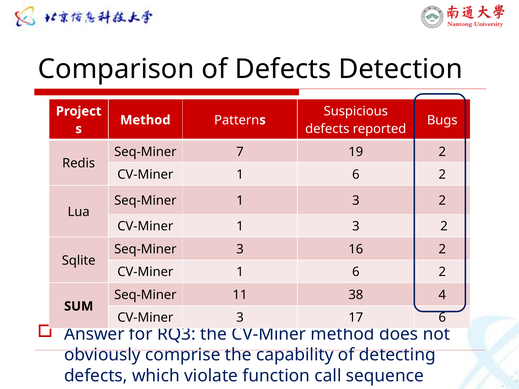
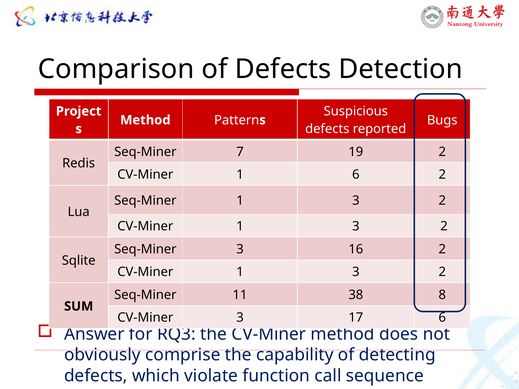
6: 6 -> 3 (356, 272)
4: 4 -> 8 (442, 295)
